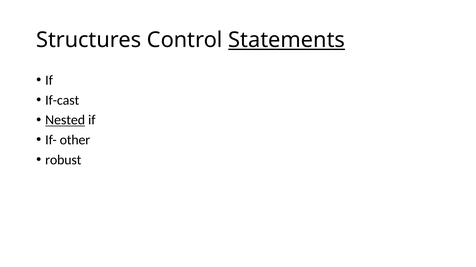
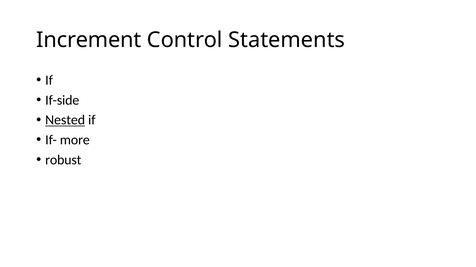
Structures: Structures -> Increment (89, 40)
Statements underline: present -> none (287, 40)
If-cast: If-cast -> If-side (62, 100)
other: other -> more (75, 140)
